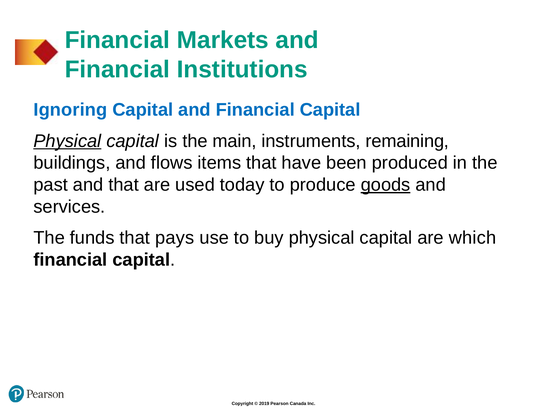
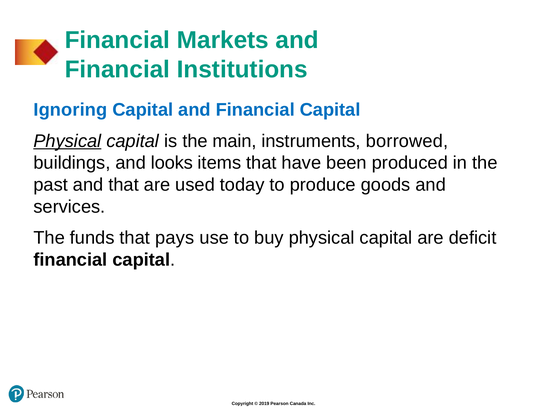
remaining: remaining -> borrowed (407, 141)
flows: flows -> looks (172, 163)
goods underline: present -> none (386, 185)
which: which -> deficit (473, 237)
